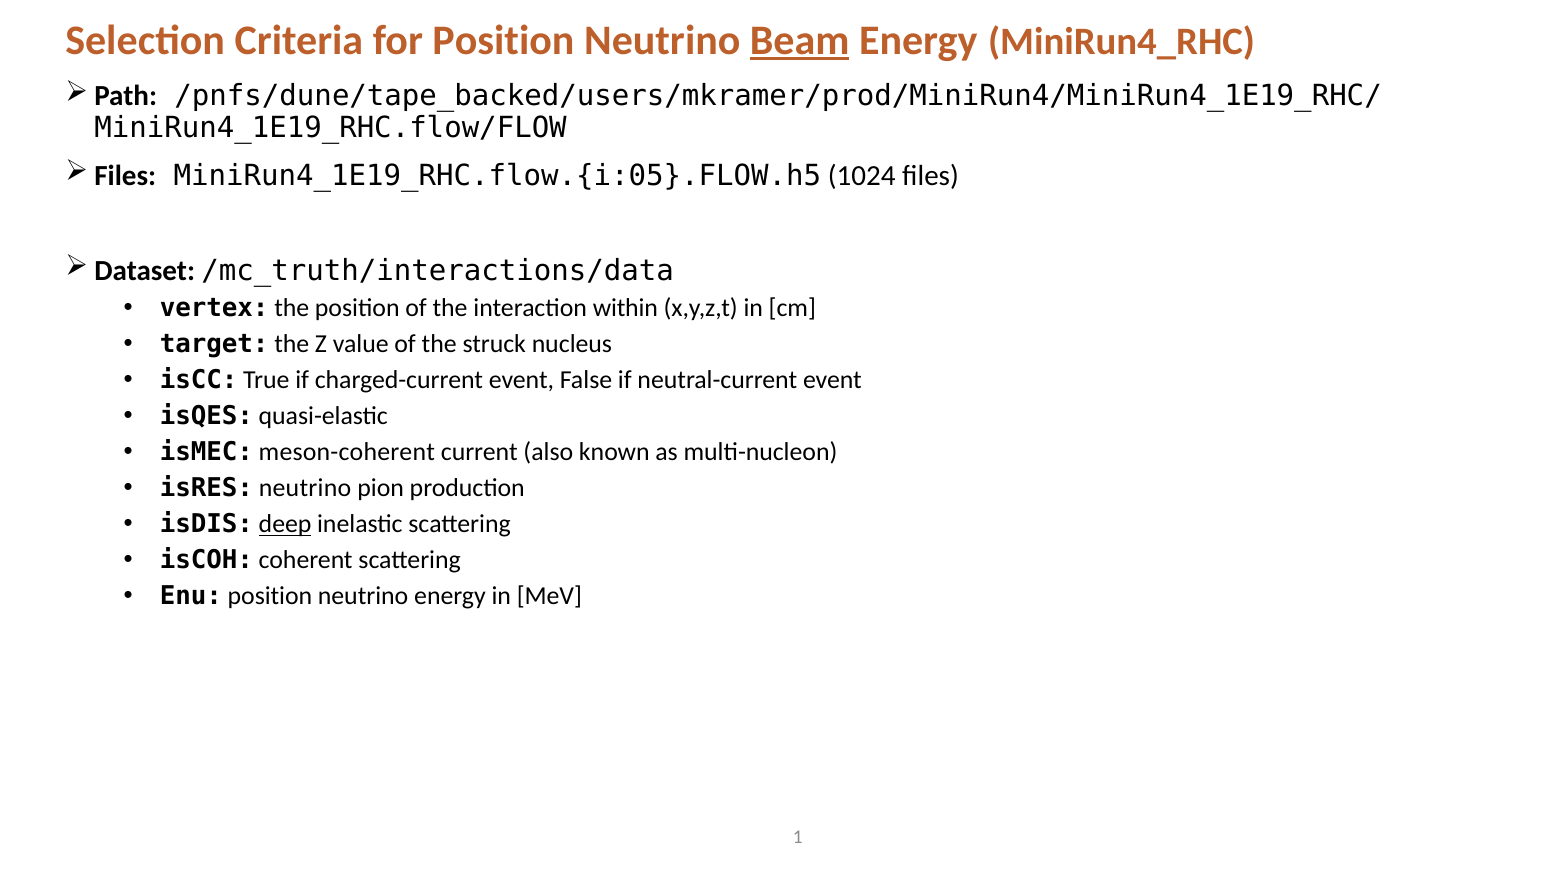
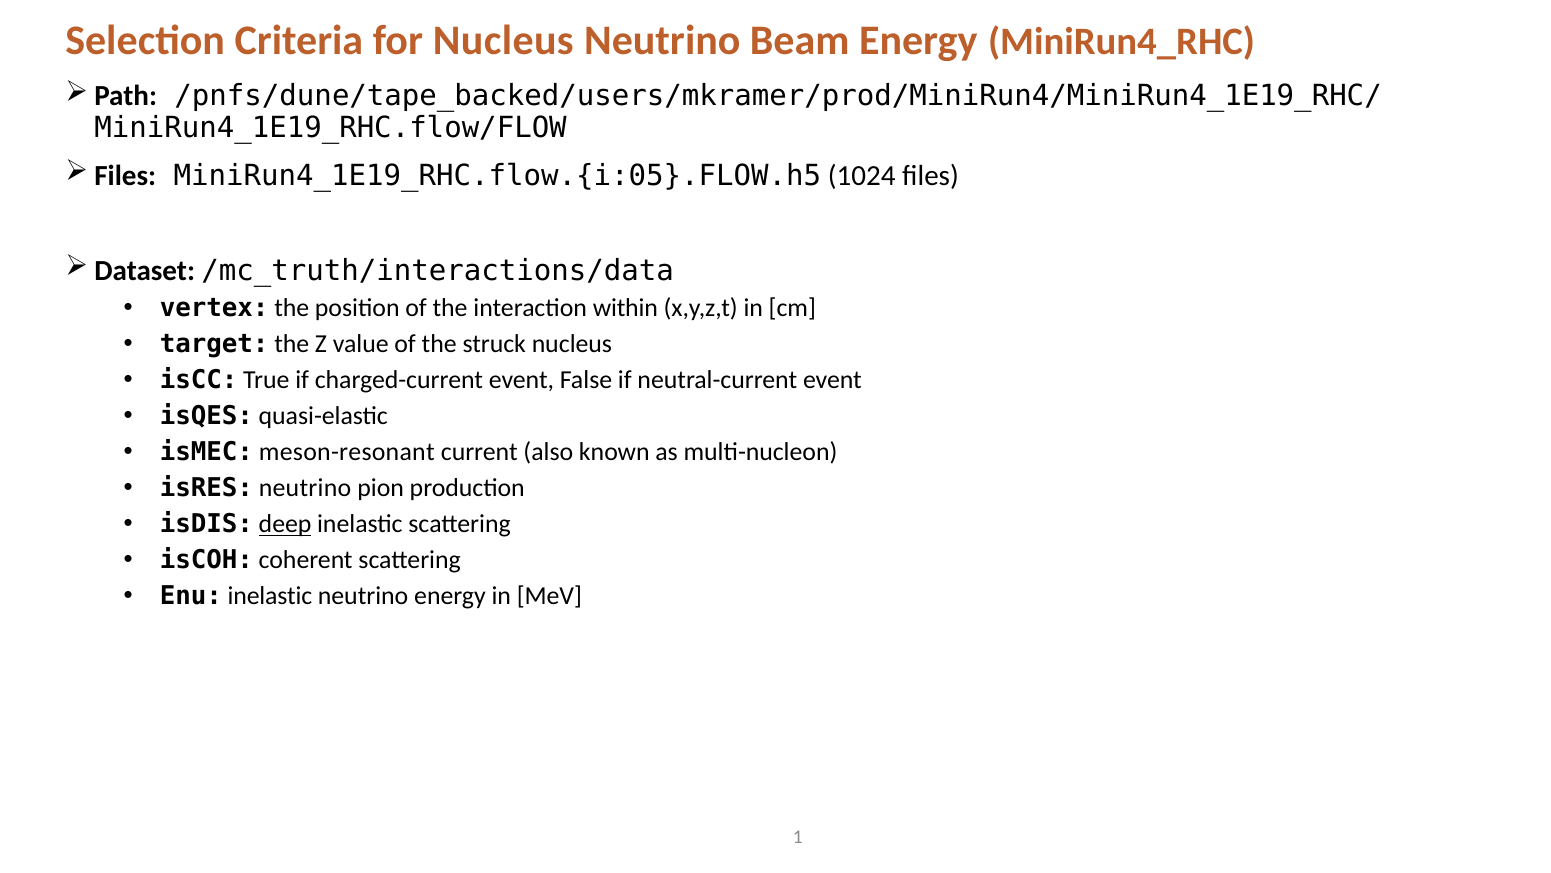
for Position: Position -> Nucleus (503, 41)
Beam underline: present -> none (800, 41)
meson-coherent: meson-coherent -> meson-resonant (347, 452)
Enu position: position -> inelastic (270, 596)
